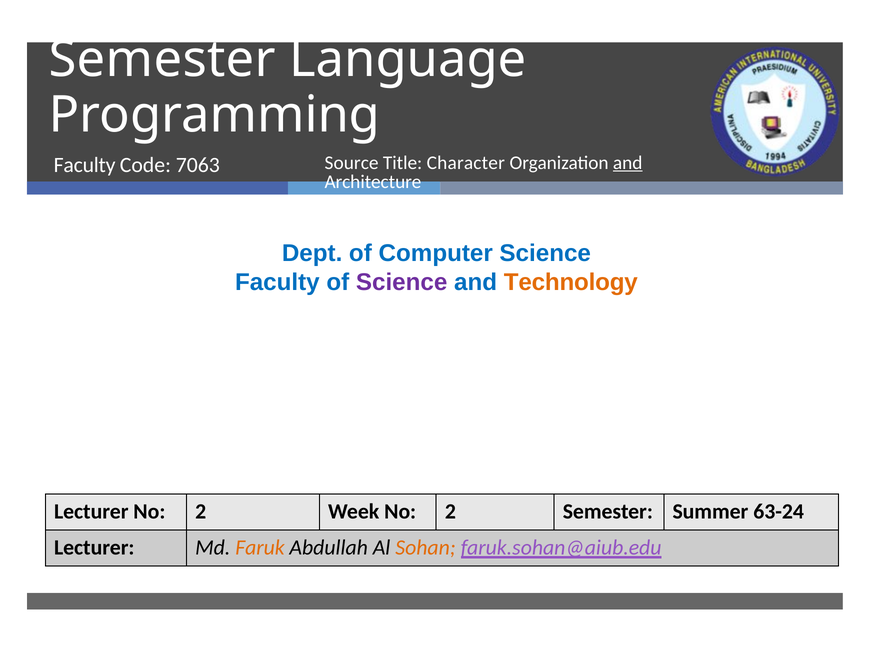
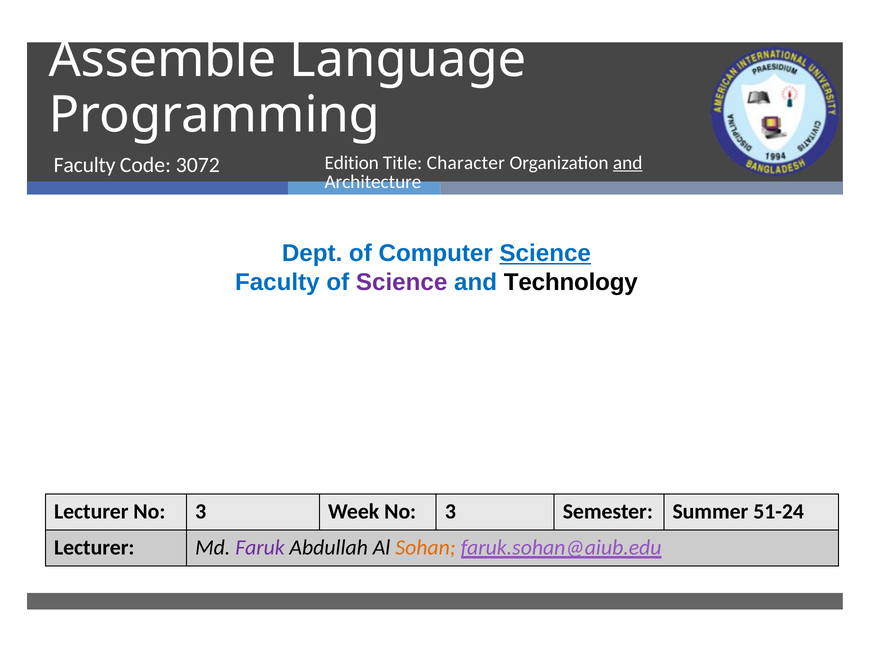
Semester: Semester -> Assemble (163, 59)
Source: Source -> Edition (352, 163)
7063: 7063 -> 3072 (198, 165)
Science underline: none -> present (545, 253)
Technology colour: orange -> black (571, 282)
Lecturer No 2: 2 -> 3 (201, 511)
Week No 2: 2 -> 3 (450, 511)
63-24: 63-24 -> 51-24 (779, 511)
Faruk colour: orange -> purple (260, 547)
